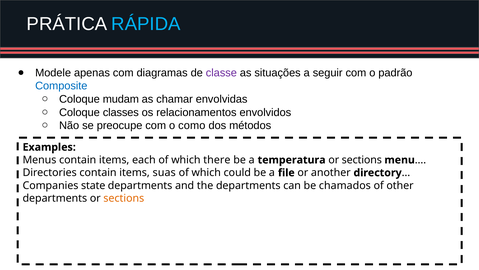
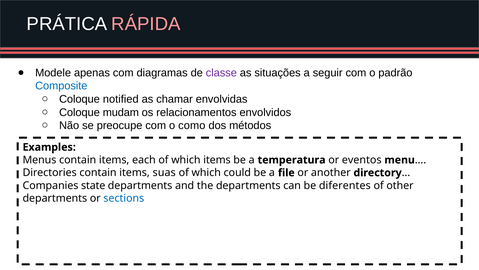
RÁPIDA colour: light blue -> pink (146, 24)
mudam: mudam -> notified (121, 99)
classes: classes -> mudam (121, 112)
which there: there -> items (217, 160)
sections: sections -> eventos (362, 160)
chamados: chamados -> diferentes (345, 185)
sections colour: orange -> blue (124, 198)
